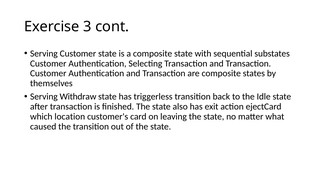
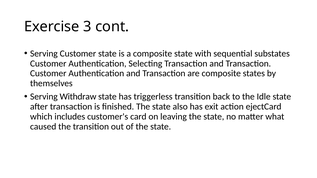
location: location -> includes (70, 117)
